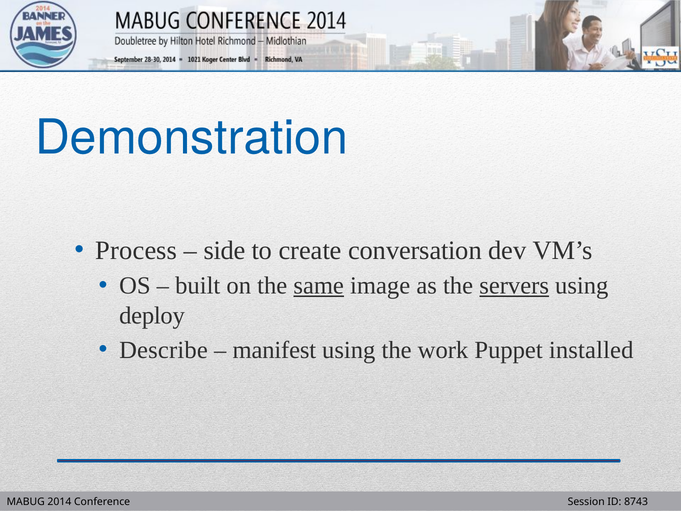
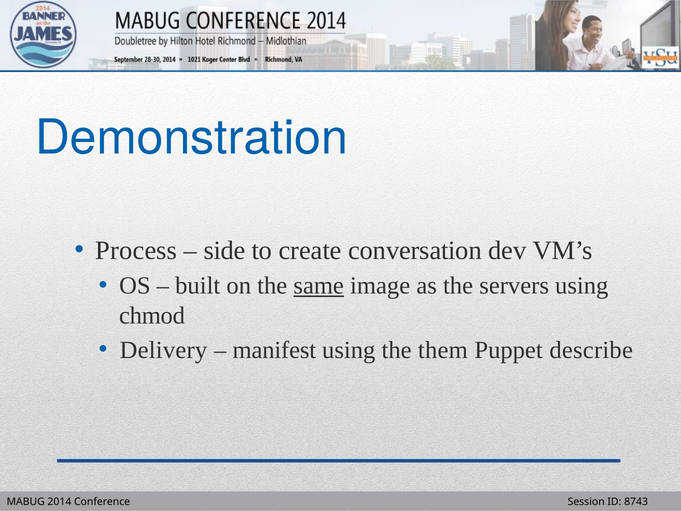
servers underline: present -> none (514, 286)
deploy: deploy -> chmod (152, 315)
Describe: Describe -> Delivery (163, 350)
work: work -> them (443, 350)
installed: installed -> describe (591, 350)
